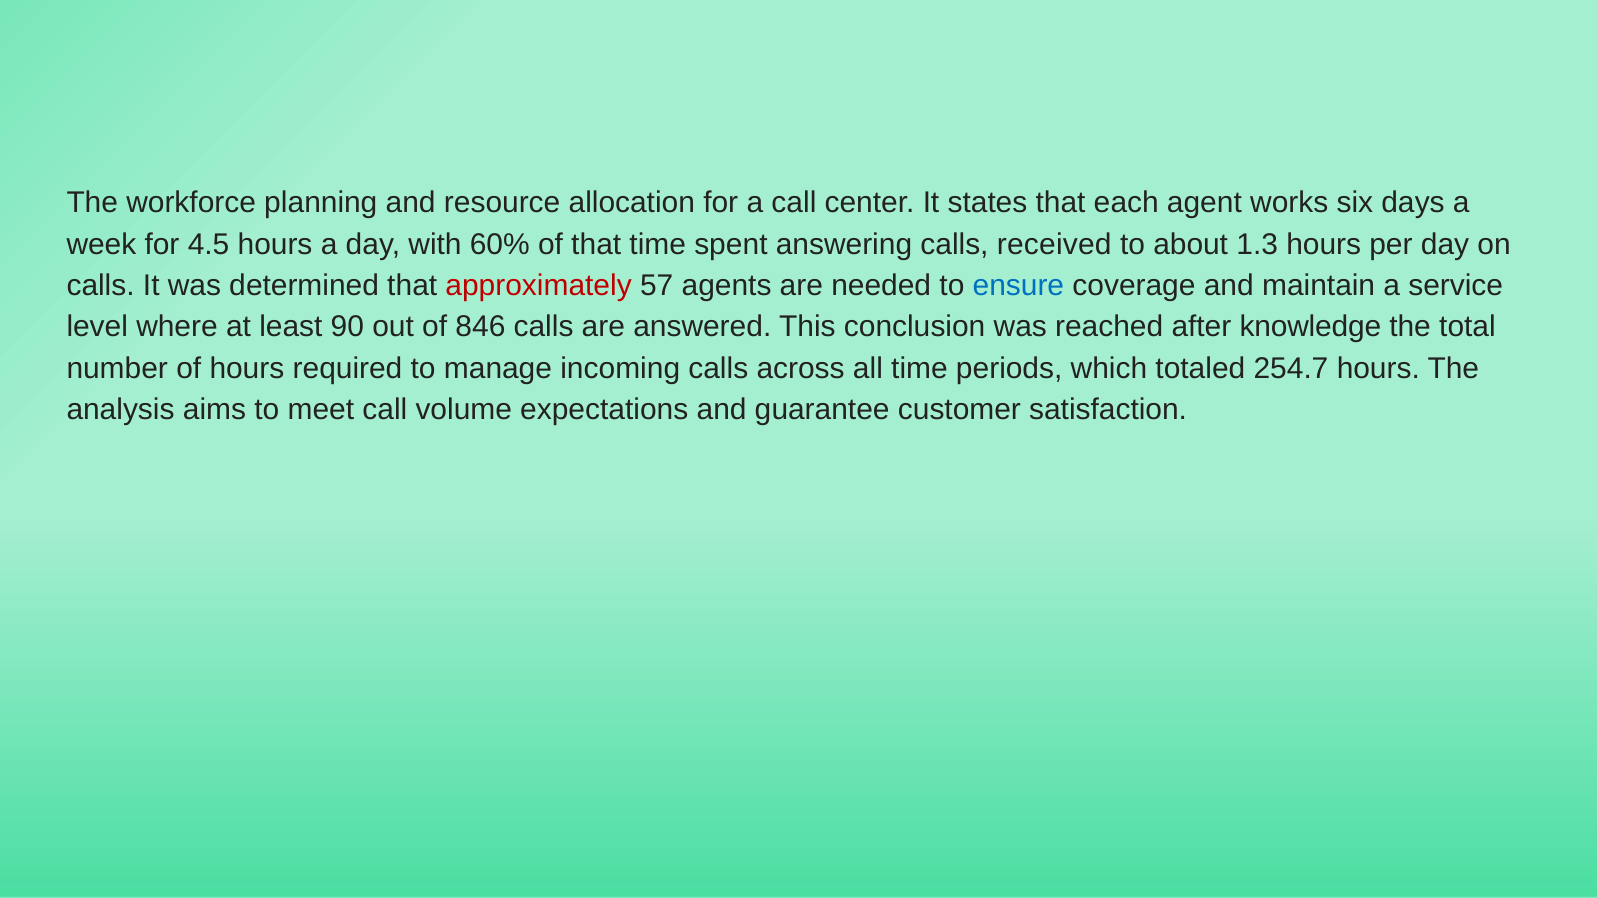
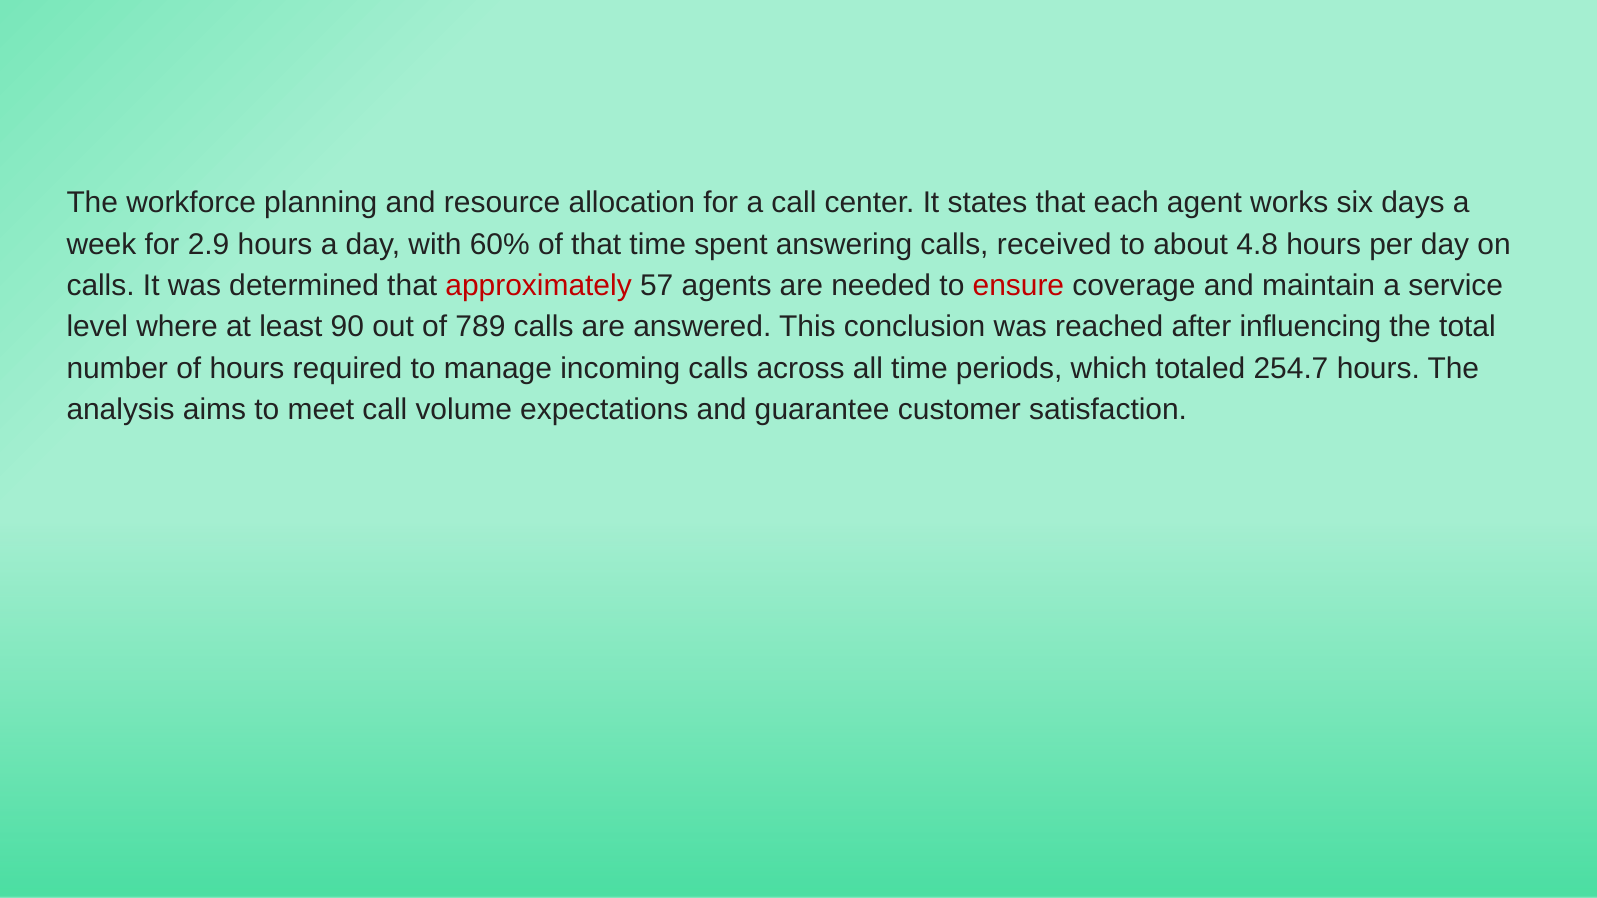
4.5: 4.5 -> 2.9 (209, 244)
1.3: 1.3 -> 4.8 (1257, 244)
ensure colour: blue -> red (1018, 286)
846: 846 -> 789 (480, 327)
knowledge: knowledge -> influencing (1310, 327)
